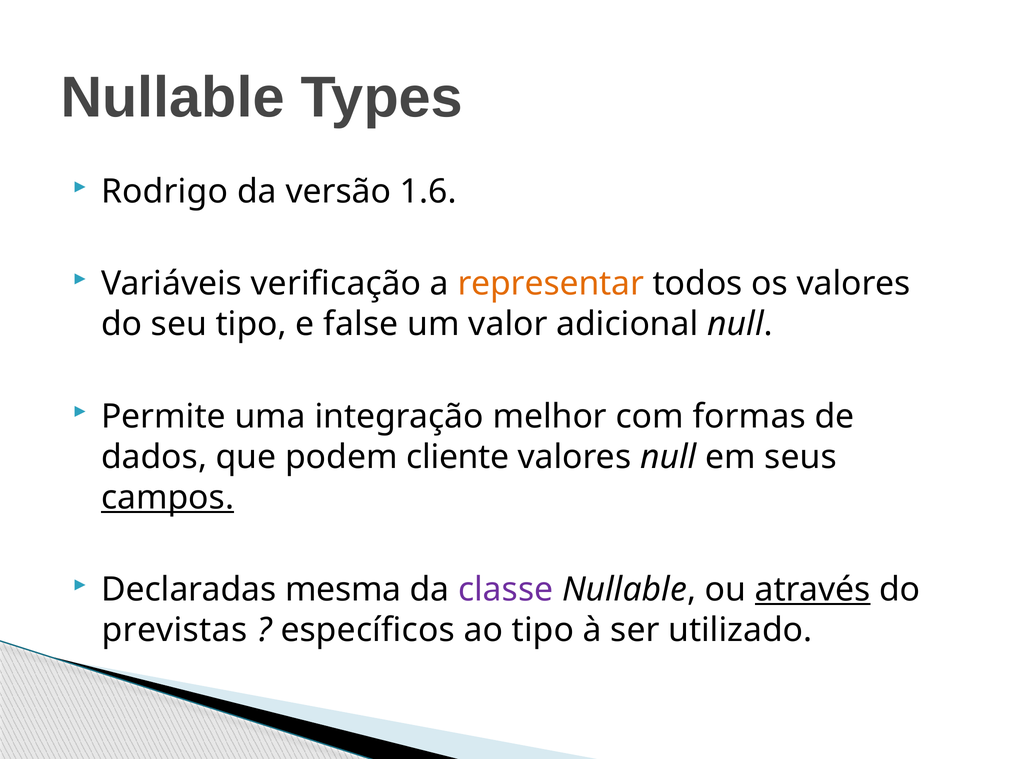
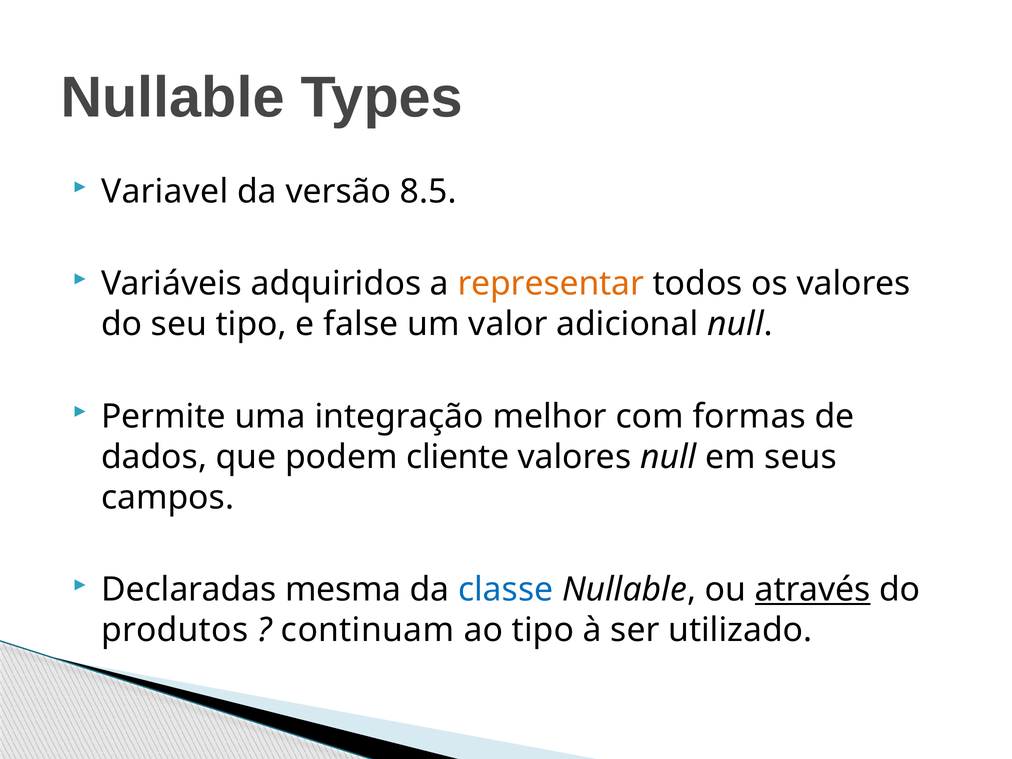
Rodrigo: Rodrigo -> Variavel (165, 192)
1.6: 1.6 -> 8.5 (428, 192)
verificação: verificação -> adquiridos (336, 284)
campos underline: present -> none (168, 497)
classe colour: purple -> blue (506, 590)
previstas: previstas -> produtos (175, 630)
específicos: específicos -> continuam (368, 630)
